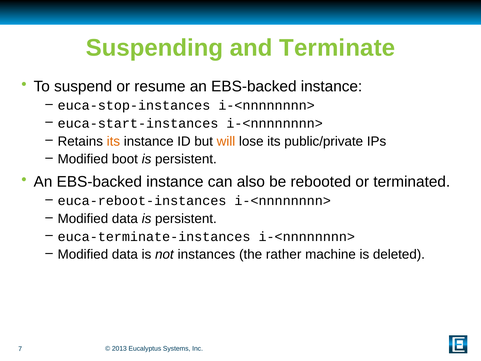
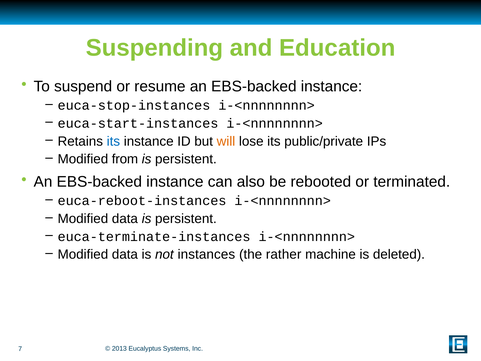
Terminate: Terminate -> Education (337, 48)
its colour: orange -> blue (113, 141)
boot: boot -> from (125, 159)
